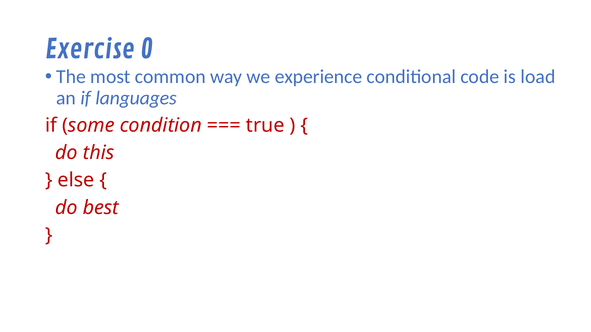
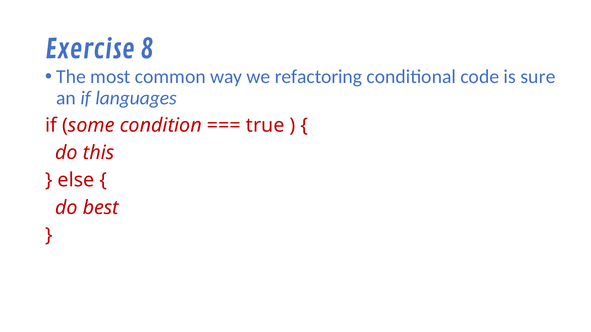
0: 0 -> 8 (147, 50)
experience: experience -> refactoring (318, 77)
load: load -> sure (538, 77)
